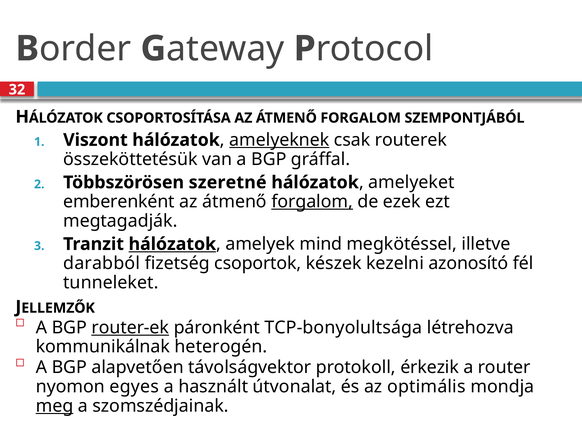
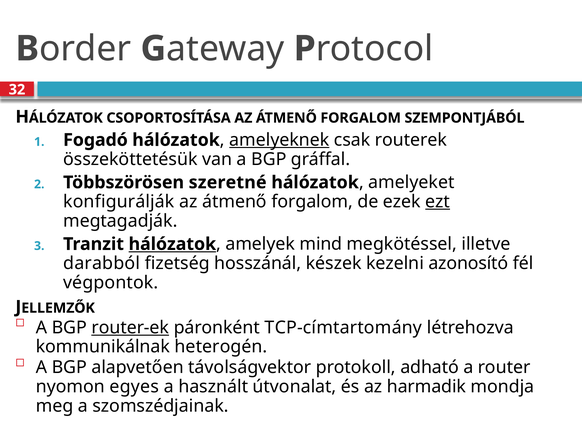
Viszont: Viszont -> Fogadó (95, 140)
emberenként: emberenként -> konfigurálják (119, 201)
forgalom underline: present -> none (312, 201)
ezt underline: none -> present (438, 201)
csoportok: csoportok -> hosszánál (258, 263)
tunneleket: tunneleket -> végpontok (111, 282)
TCP-bonyolultsága: TCP-bonyolultsága -> TCP-címtartomány (343, 327)
érkezik: érkezik -> adható (430, 367)
optimális: optimális -> harmadik (426, 386)
meg underline: present -> none (55, 405)
